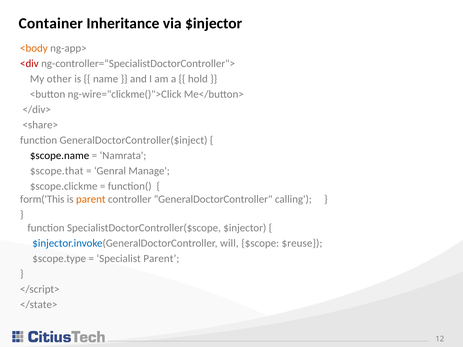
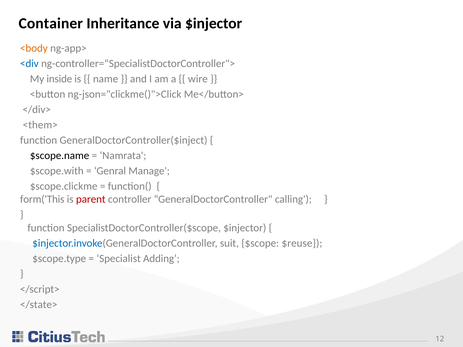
<div colour: red -> blue (29, 64)
other: other -> inside (59, 79)
hold: hold -> wire (198, 79)
ng-wire="clickme()">Click: ng-wire="clickme()">Click -> ng-json="clickme()">Click (125, 94)
<share>: <share> -> <them> (40, 125)
$scope.that: $scope.that -> $scope.with (57, 171)
parent colour: orange -> red (91, 199)
will: will -> suit (229, 243)
Specialist Parent: Parent -> Adding (161, 259)
